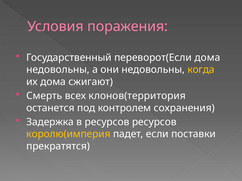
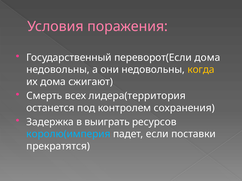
клонов(территория: клонов(территория -> лидера(территория (137, 96)
в ресурсов: ресурсов -> выиграть (107, 122)
королю(империя colour: yellow -> light blue (68, 134)
